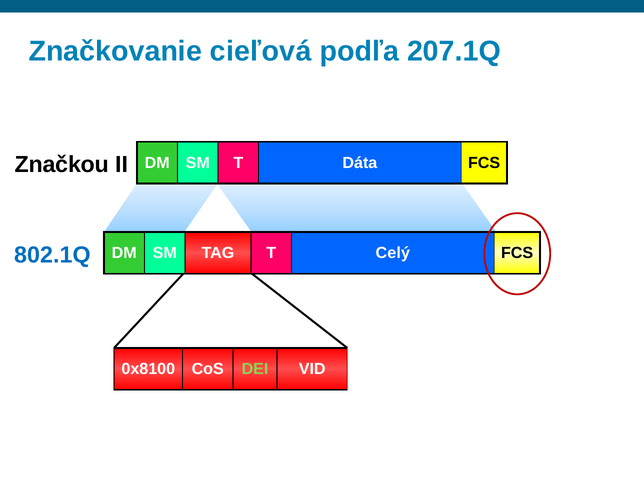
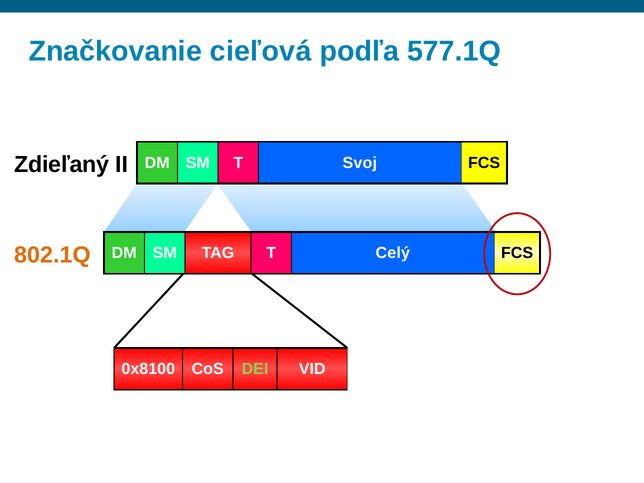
207.1Q: 207.1Q -> 577.1Q (454, 51)
Značkou: Značkou -> Zdieľaný (62, 165)
Dáta: Dáta -> Svoj (360, 163)
802.1Q colour: blue -> orange (53, 255)
